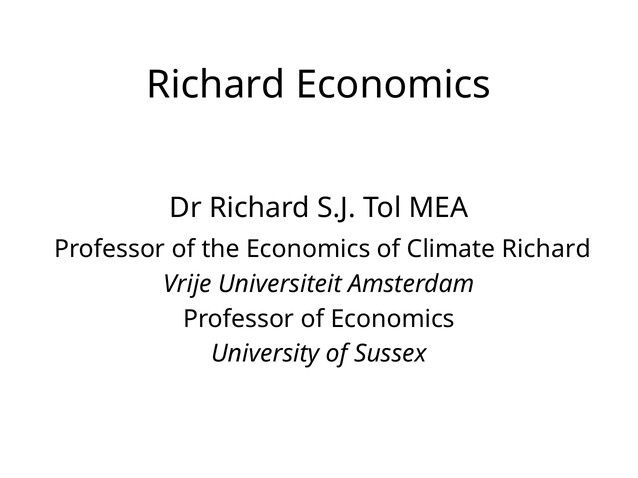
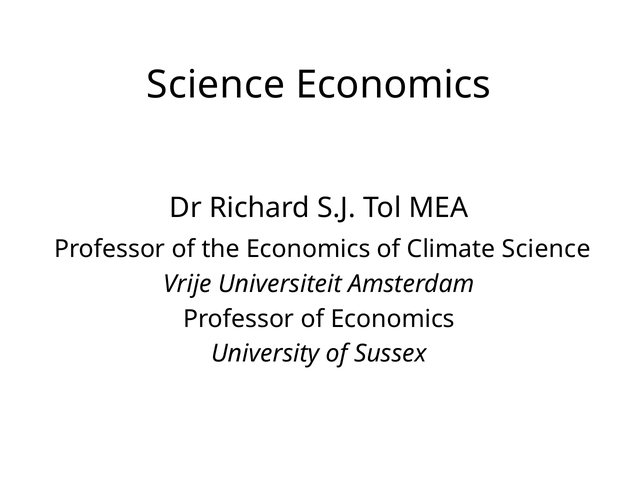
Richard: Richard -> Science (216, 85)
Climate Richard: Richard -> Science (546, 249)
